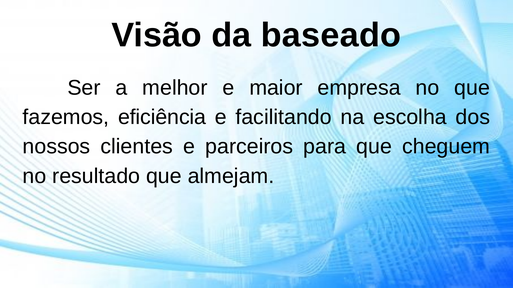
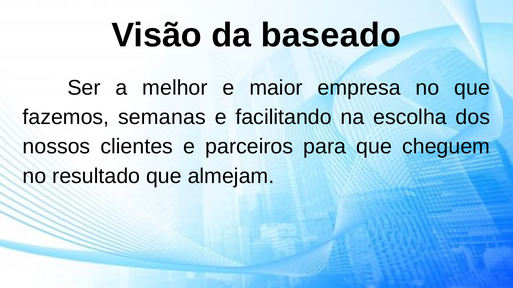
eficiência: eficiência -> semanas (162, 117)
